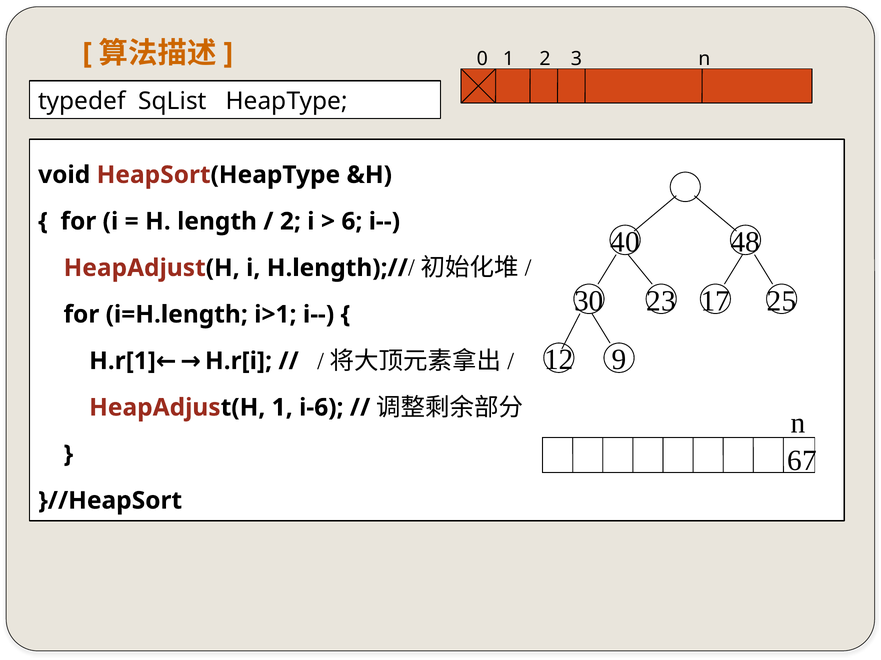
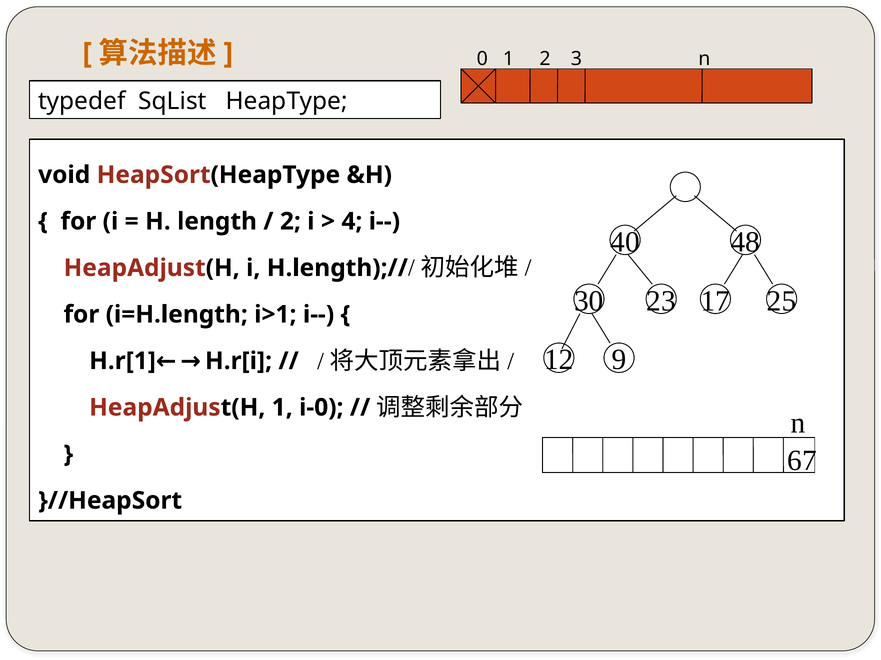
6: 6 -> 4 (352, 222)
i-6: i-6 -> i-0 (321, 408)
